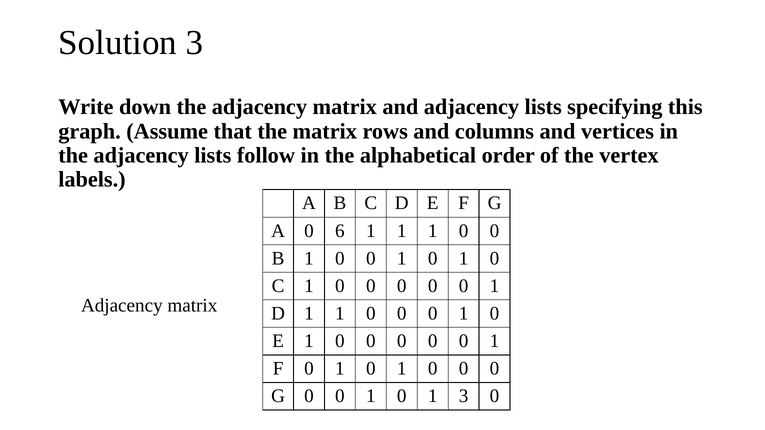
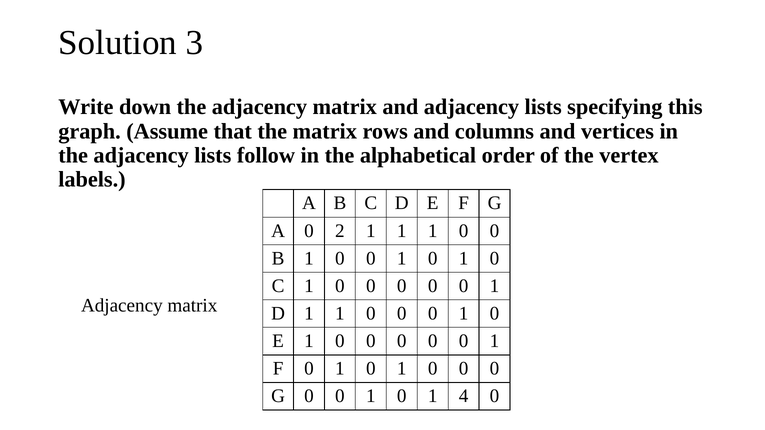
6: 6 -> 2 (340, 231)
1 3: 3 -> 4 (464, 396)
